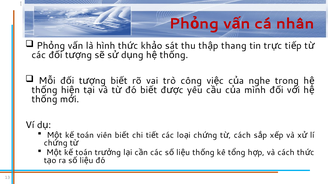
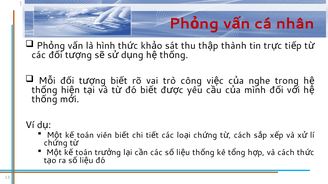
thang: thang -> thành (234, 46)
